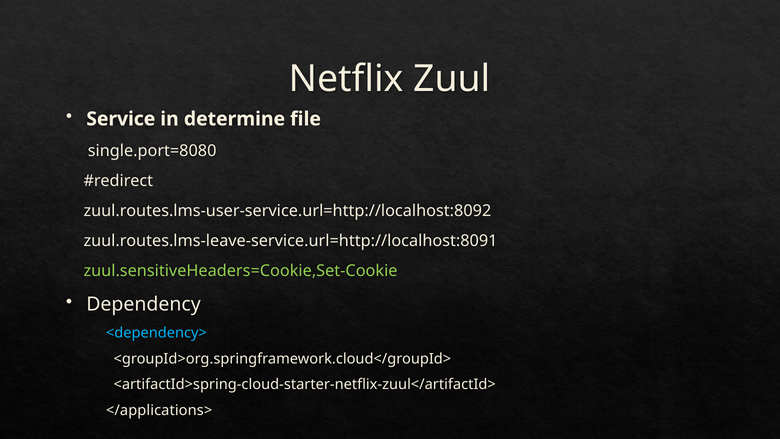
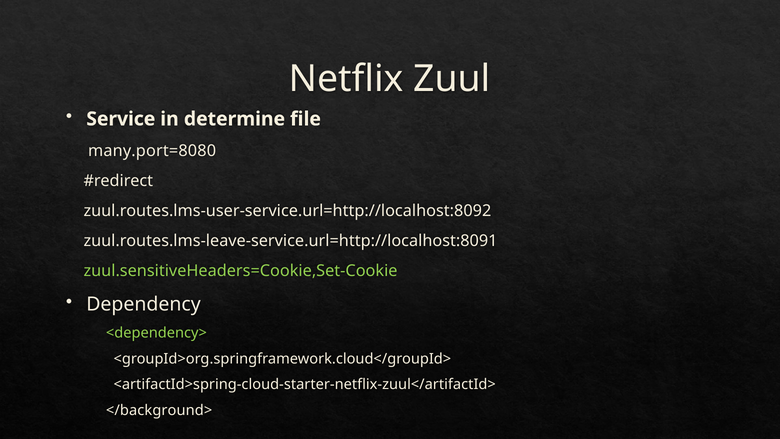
single.port=8080: single.port=8080 -> many.port=8080 (152, 151)
<dependency> colour: light blue -> light green (156, 333)
</applications>: </applications> -> </background> (159, 410)
